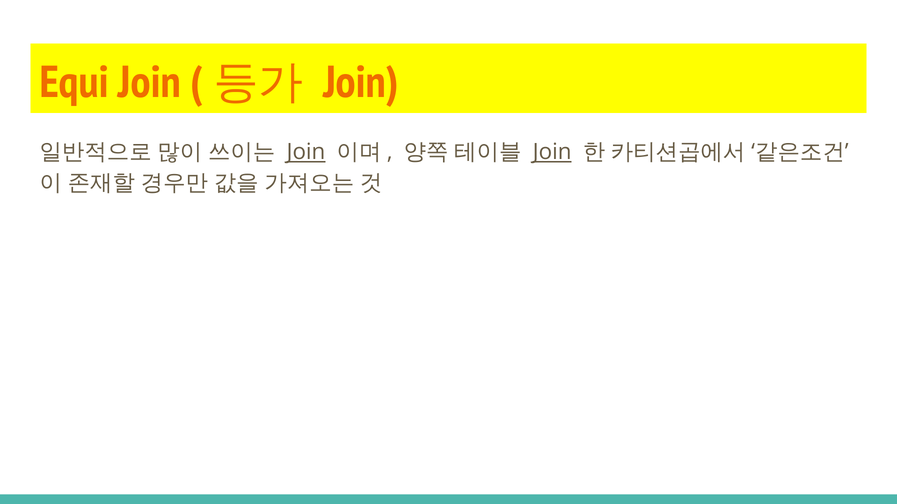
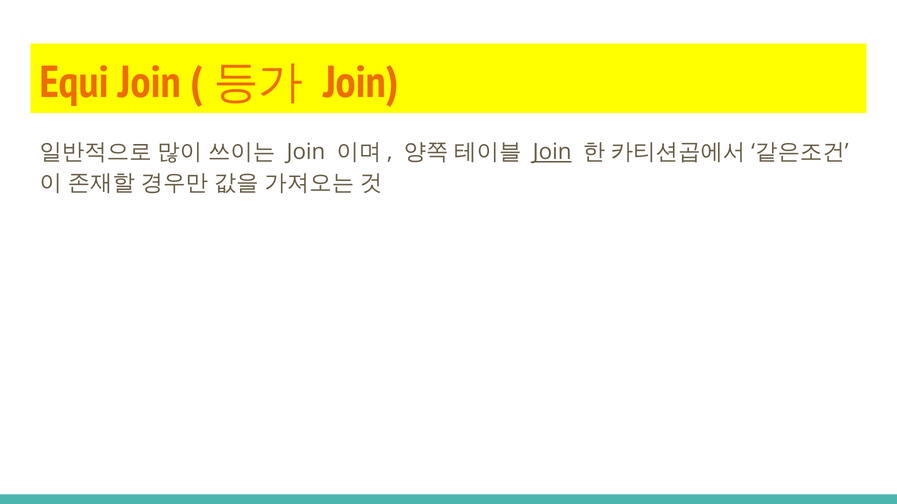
Join underline: present -> none (306, 152)
